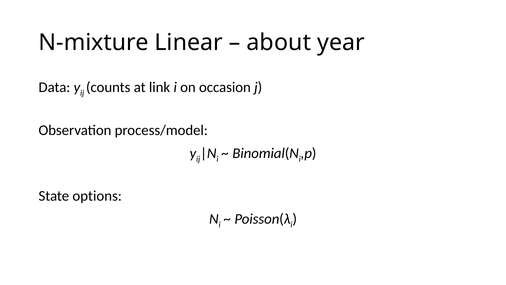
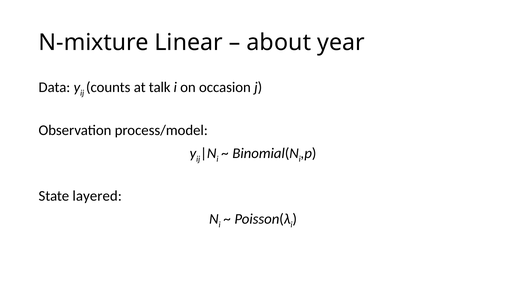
link: link -> talk (160, 87)
options: options -> layered (97, 196)
